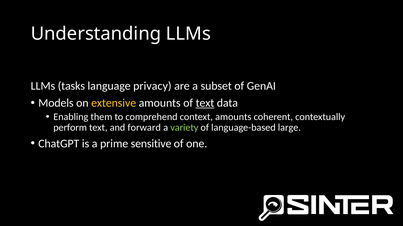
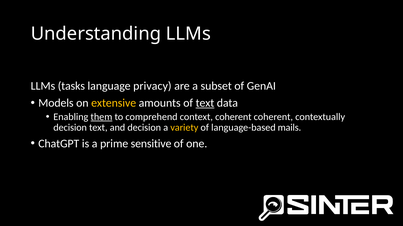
them underline: none -> present (101, 117)
context amounts: amounts -> coherent (233, 117)
perform: perform -> decision (70, 128)
and forward: forward -> decision (144, 128)
variety colour: light green -> yellow (184, 128)
large: large -> mails (289, 128)
